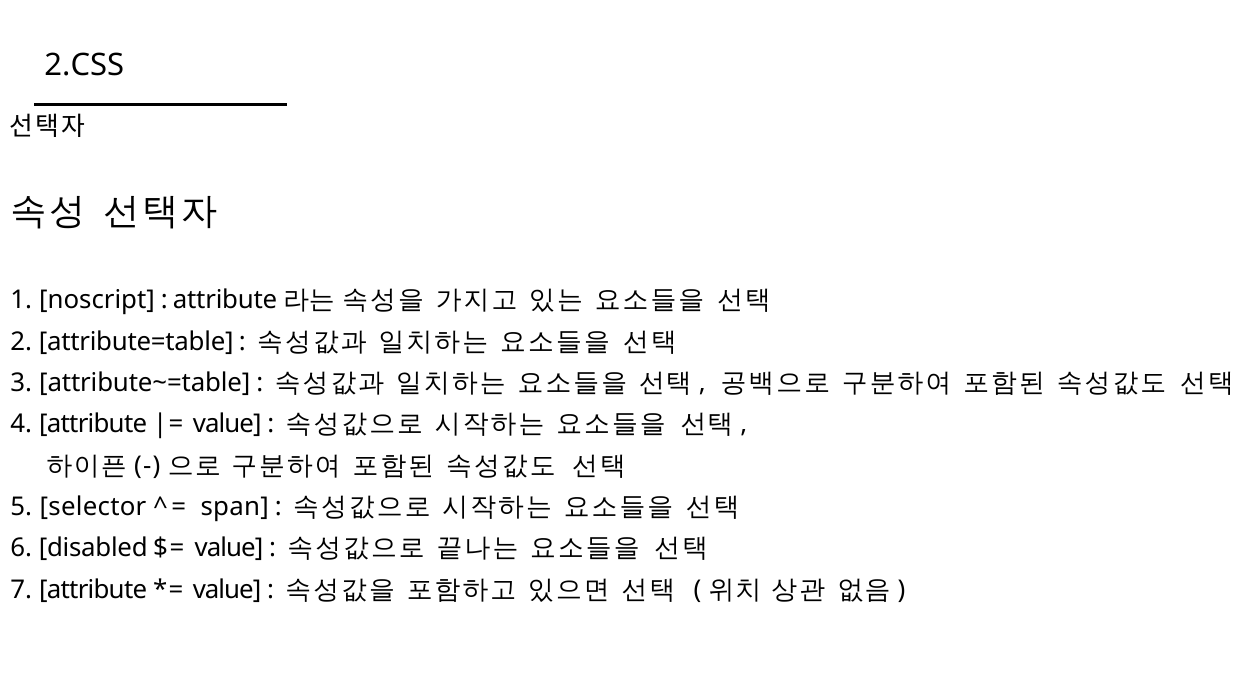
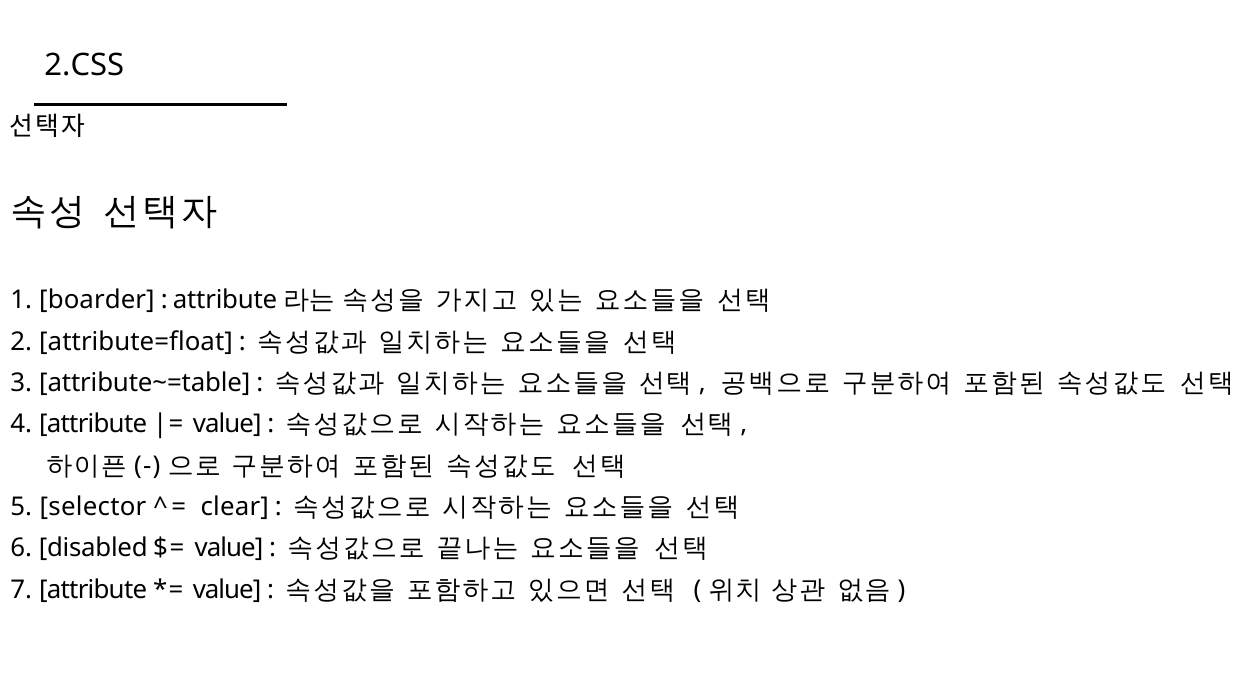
noscript: noscript -> boarder (97, 300)
attribute=table: attribute=table -> attribute=float (136, 342)
span: span -> clear (235, 507)
